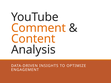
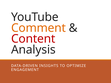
Content colour: orange -> red (33, 39)
